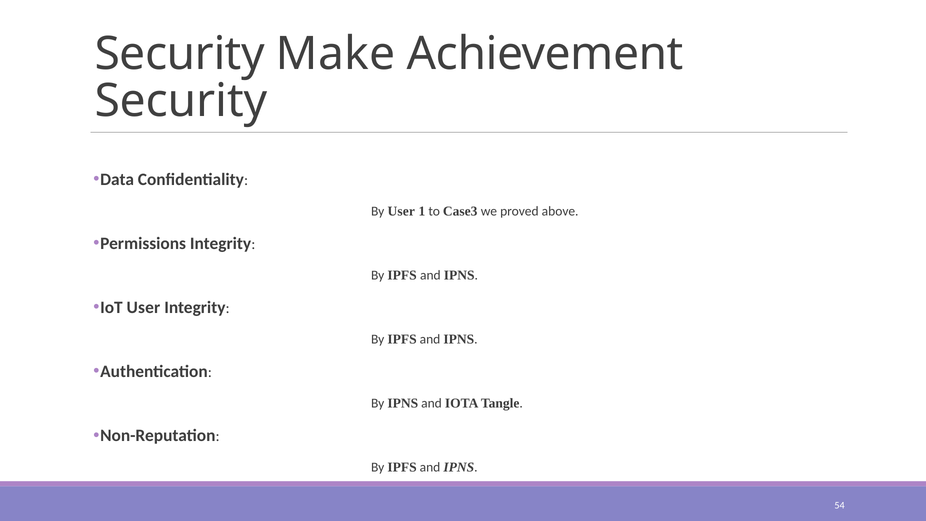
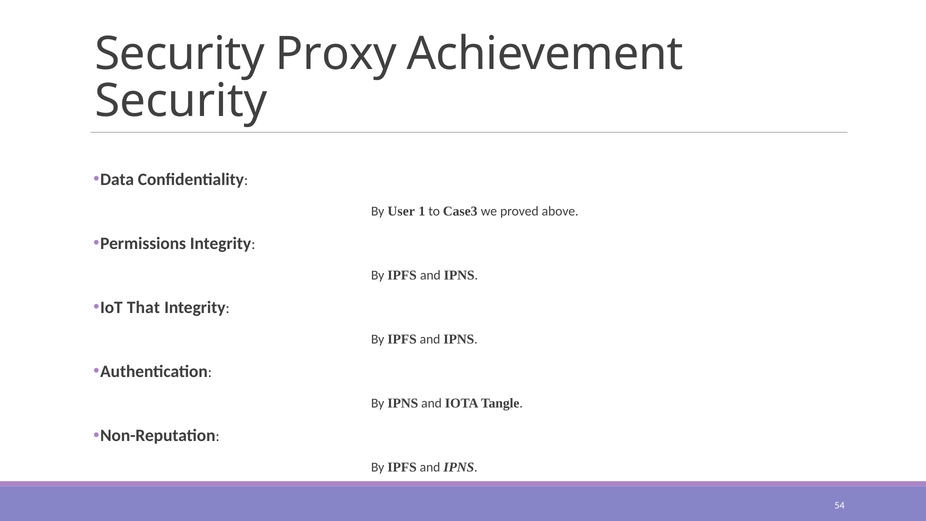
Make: Make -> Proxy (336, 54)
IoT User: User -> That (143, 308)
